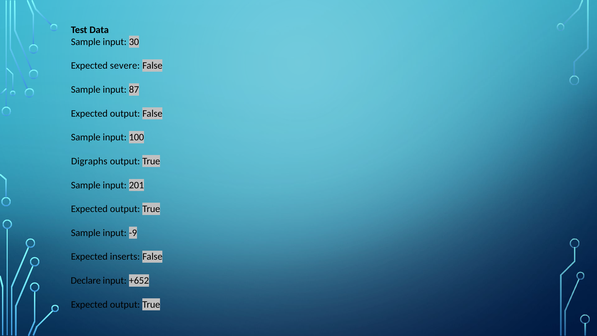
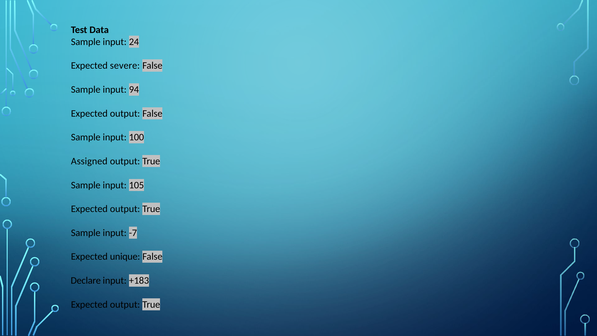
30: 30 -> 24 (134, 42)
87: 87 -> 94 (134, 89)
Digraphs: Digraphs -> Assigned (89, 161)
201: 201 -> 105 (137, 185)
-9: -9 -> -7 (133, 233)
inserts: inserts -> unique (125, 257)
+652: +652 -> +183 (139, 280)
